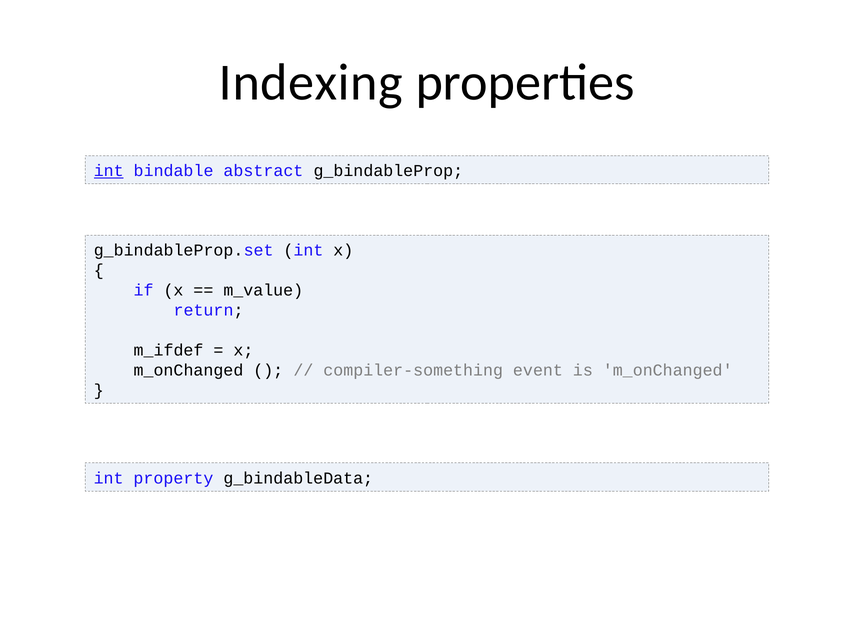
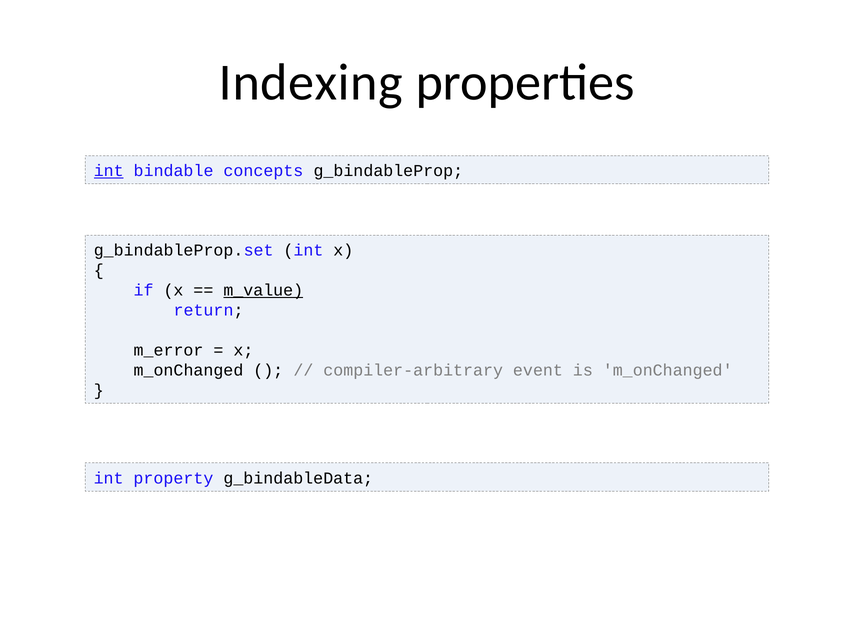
abstract: abstract -> concepts (263, 171)
m_value underline: none -> present (263, 290)
m_ifdef: m_ifdef -> m_error (169, 350)
compiler-something: compiler-something -> compiler-arbitrary (413, 370)
